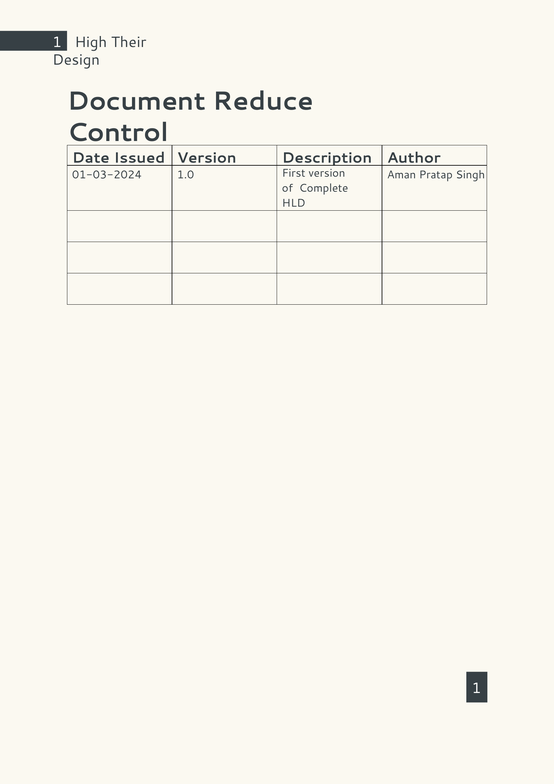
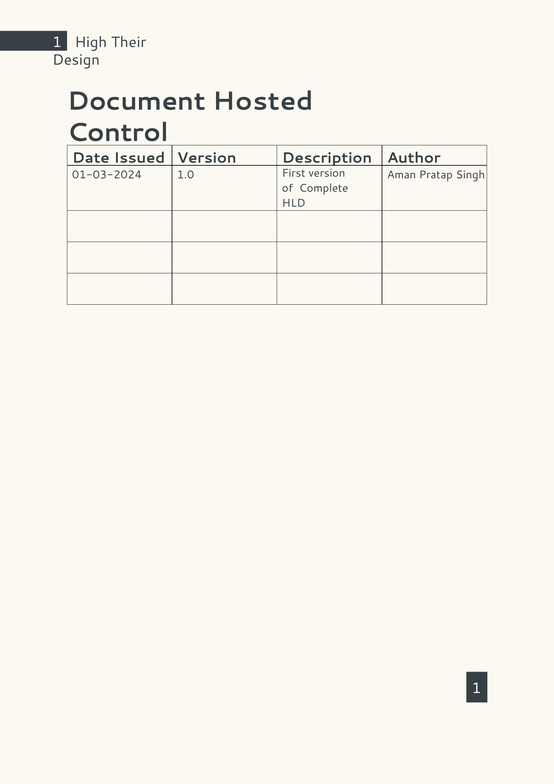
Reduce: Reduce -> Hosted (263, 101)
